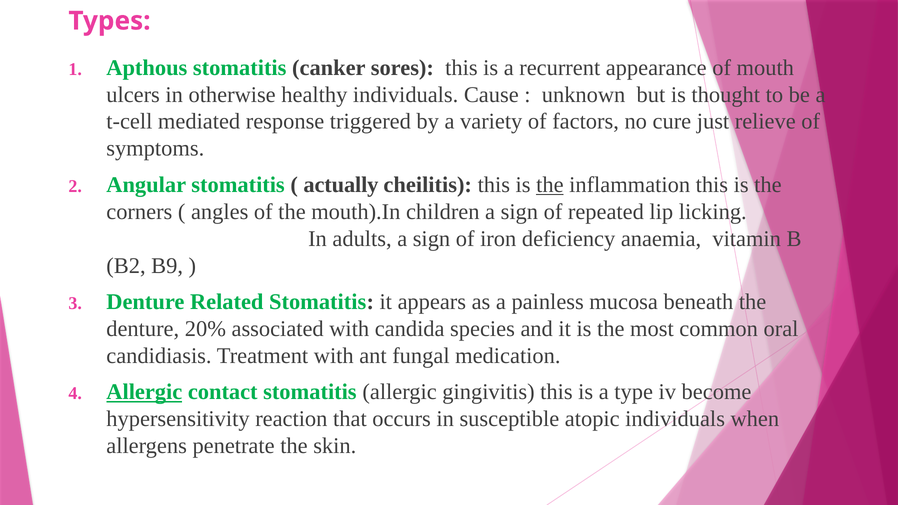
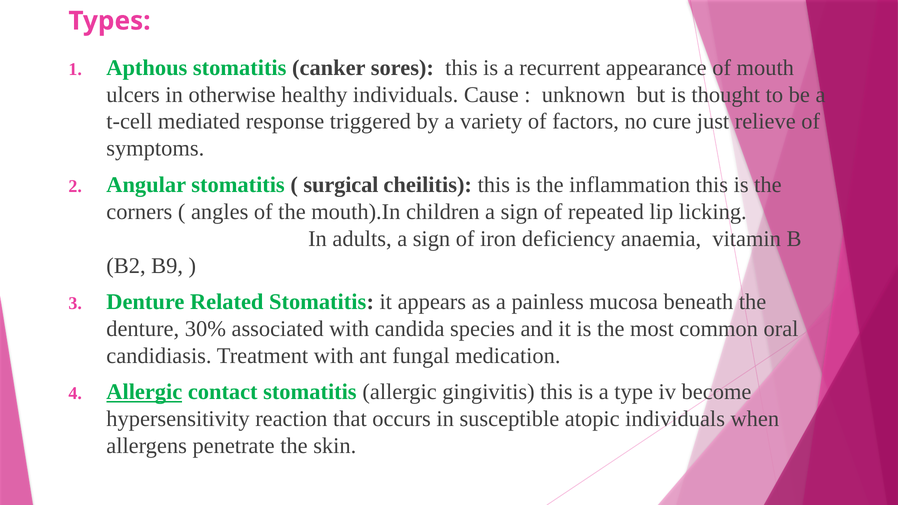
actually: actually -> surgical (341, 185)
the underline: present -> none (550, 185)
20%: 20% -> 30% (205, 329)
